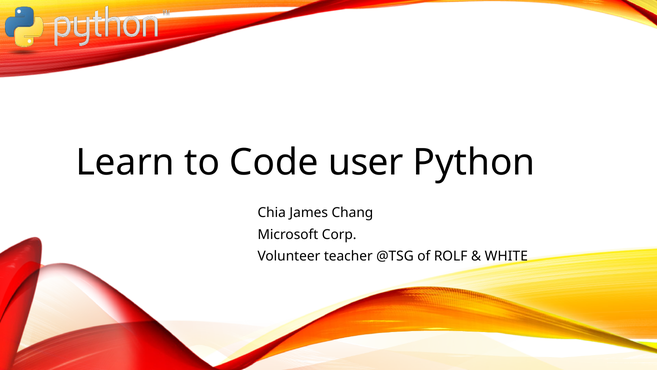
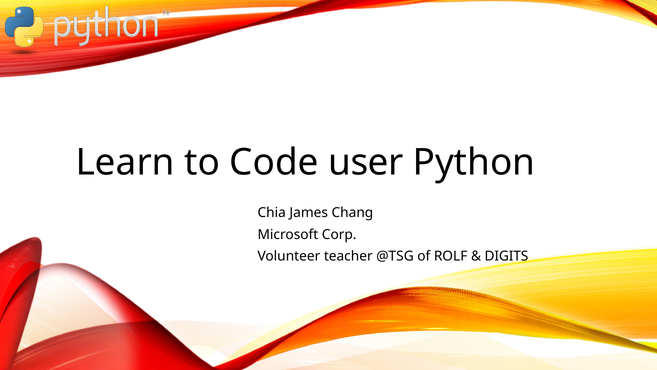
WHITE: WHITE -> DIGITS (506, 256)
